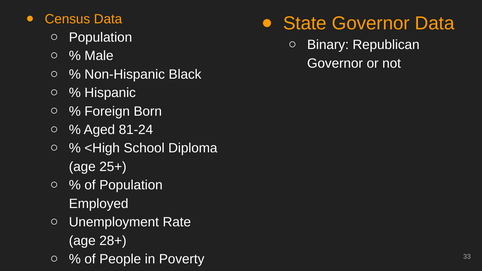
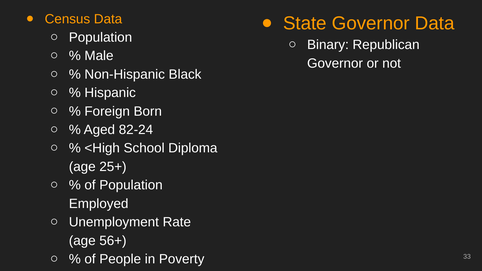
81-24: 81-24 -> 82-24 (136, 130)
28+: 28+ -> 56+ (113, 241)
